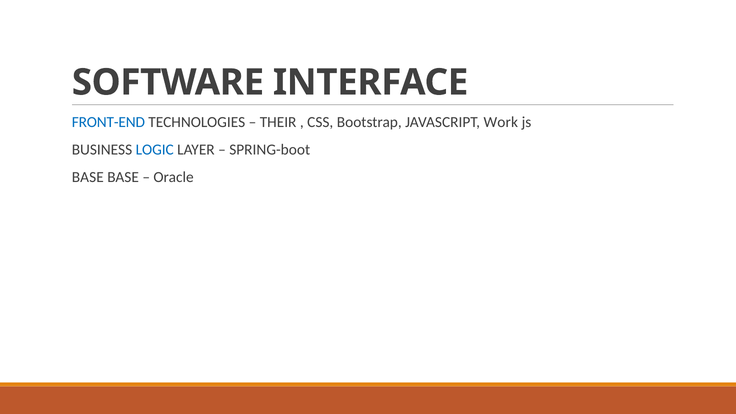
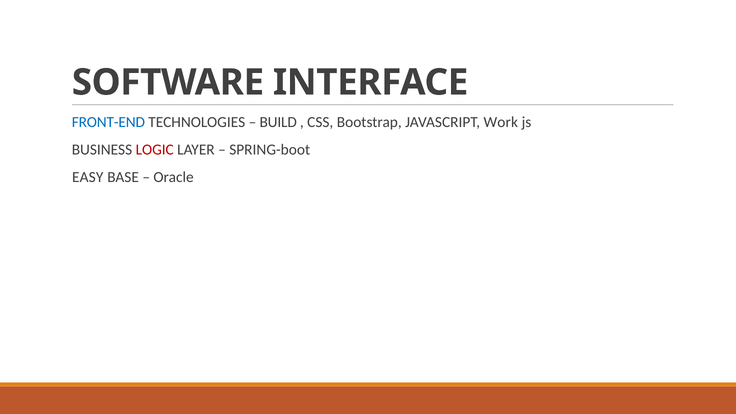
THEIR: THEIR -> BUILD (278, 122)
LOGIC colour: blue -> red (155, 150)
BASE: BASE -> EASY (88, 177)
